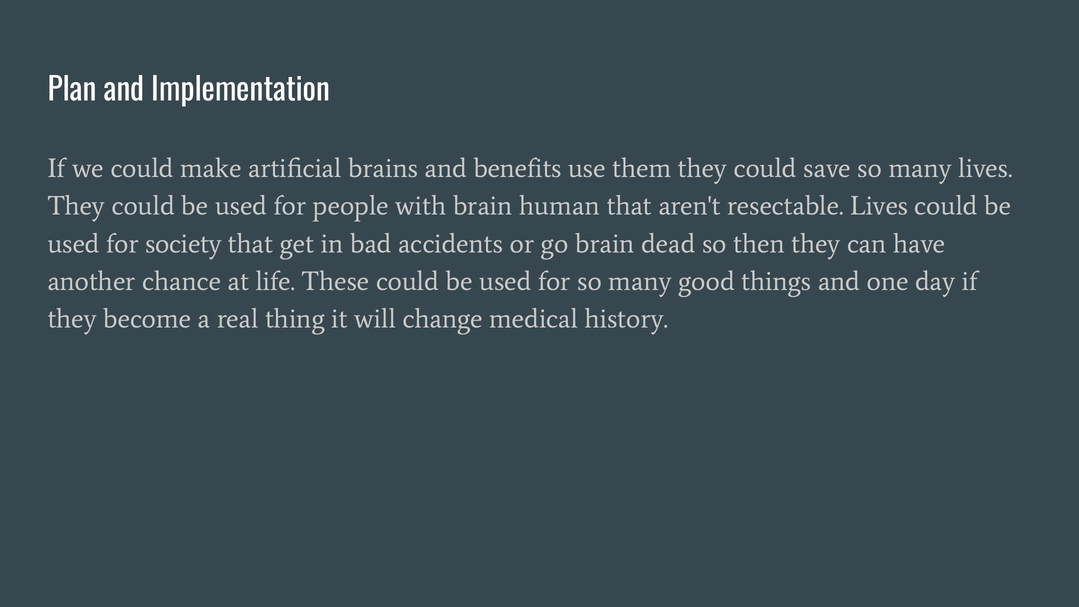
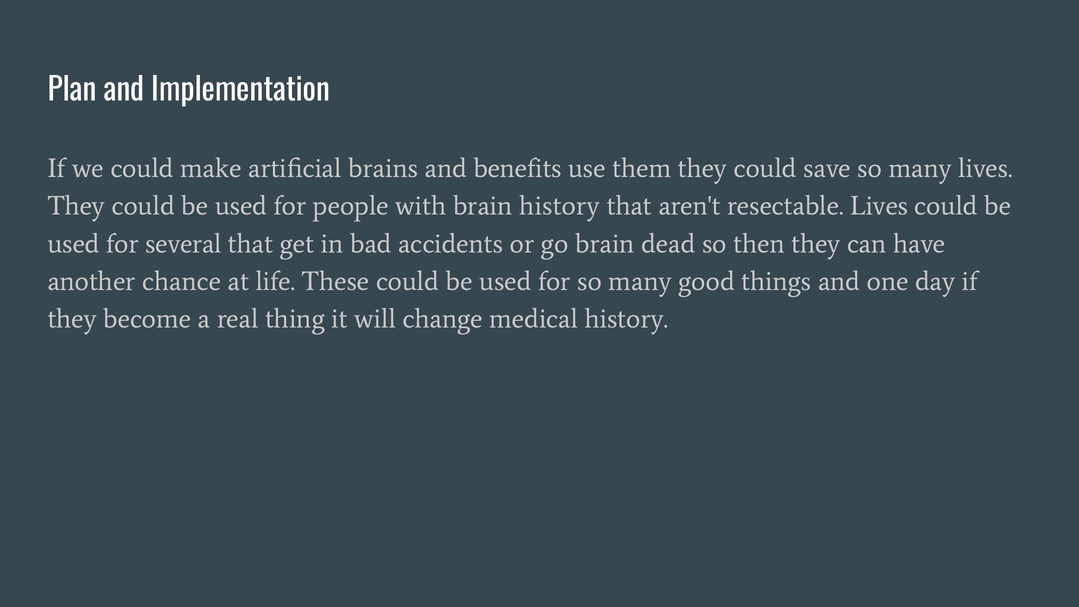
brain human: human -> history (560, 206)
society: society -> several (184, 244)
